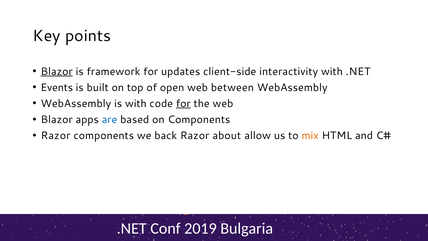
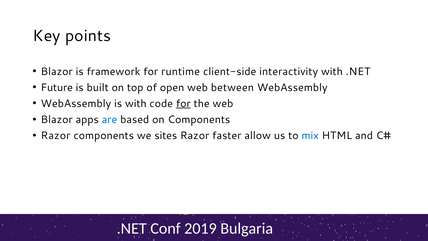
Blazor underline: present -> none (57, 71)
updates: updates -> runtime (181, 71)
Events: Events -> Future (57, 87)
back: back -> sites (166, 135)
about: about -> faster (227, 135)
mix colour: orange -> blue (310, 135)
